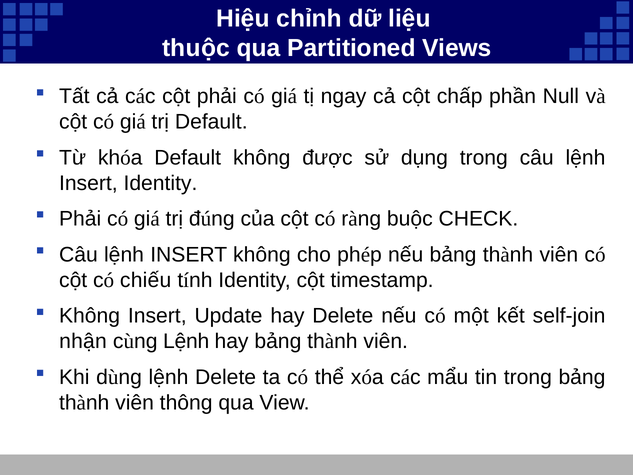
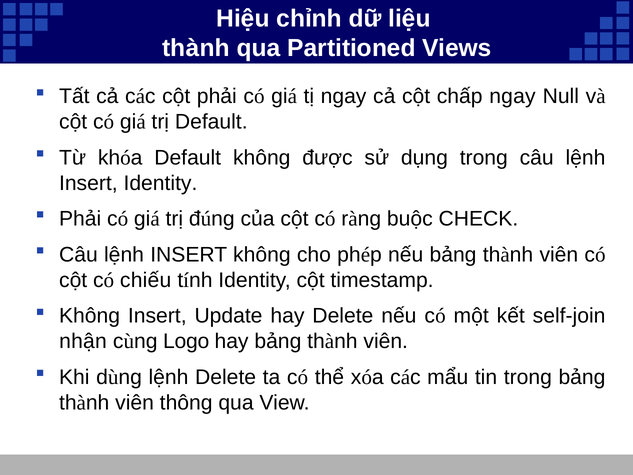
thuộc: thuộc -> thành (196, 48)
chấp phần: phần -> ngay (512, 96)
cùng Lệnh: Lệnh -> Logo (186, 341)
